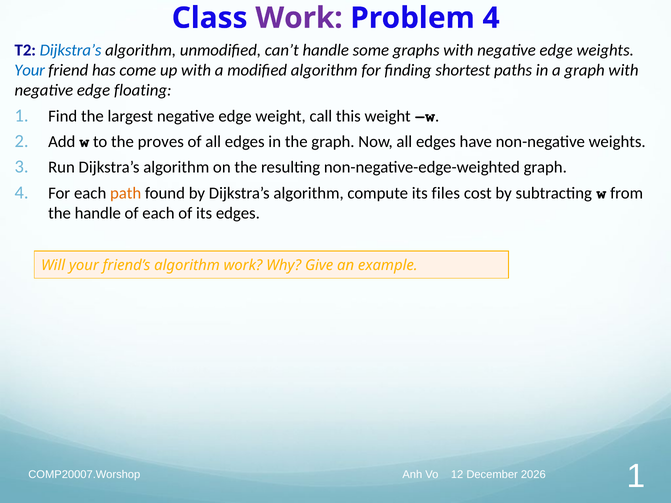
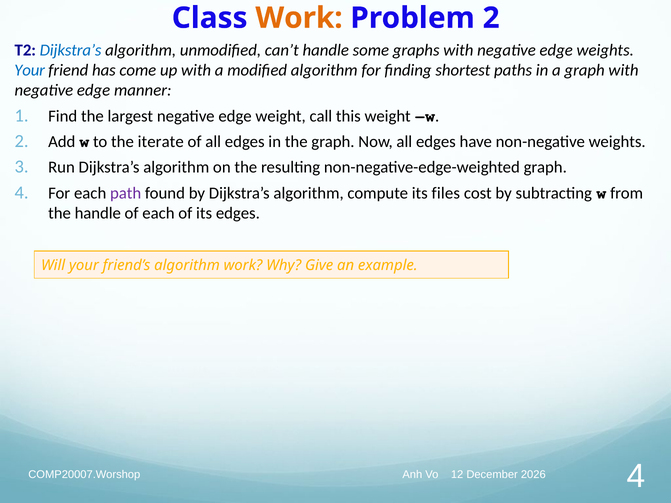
Work colour: purple -> orange (299, 18)
Problem 4: 4 -> 2 (491, 18)
floating: floating -> manner (143, 90)
proves: proves -> iterate (161, 142)
path colour: orange -> purple (126, 193)
COMP20007.Worshop 1: 1 -> 4 (636, 476)
